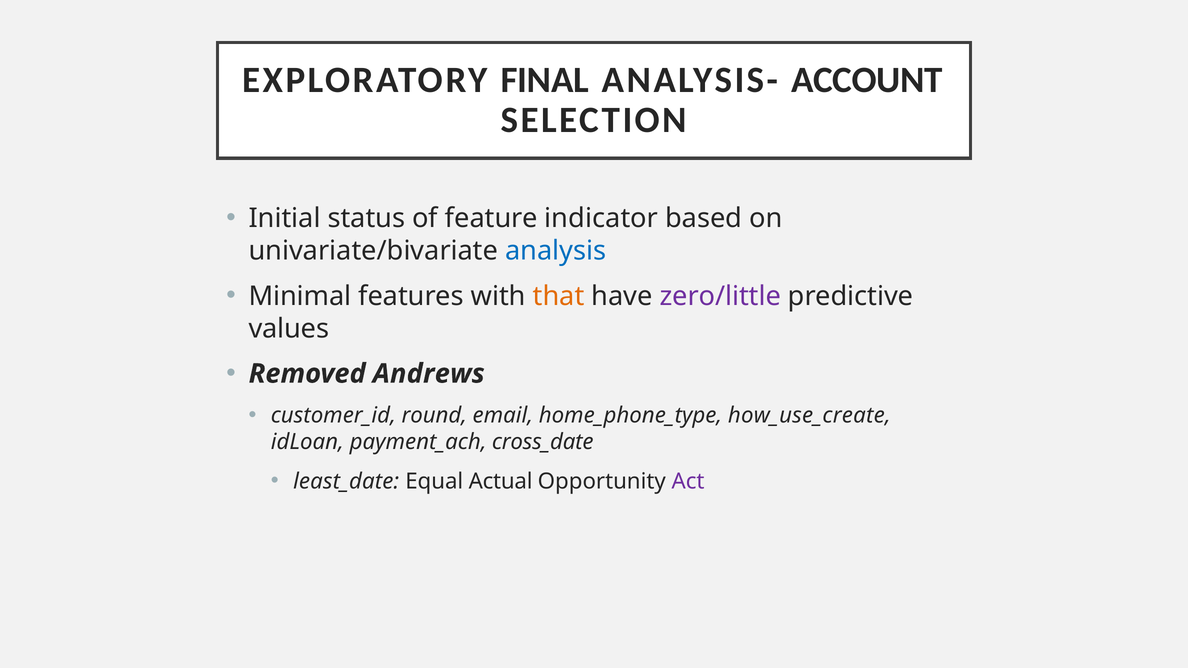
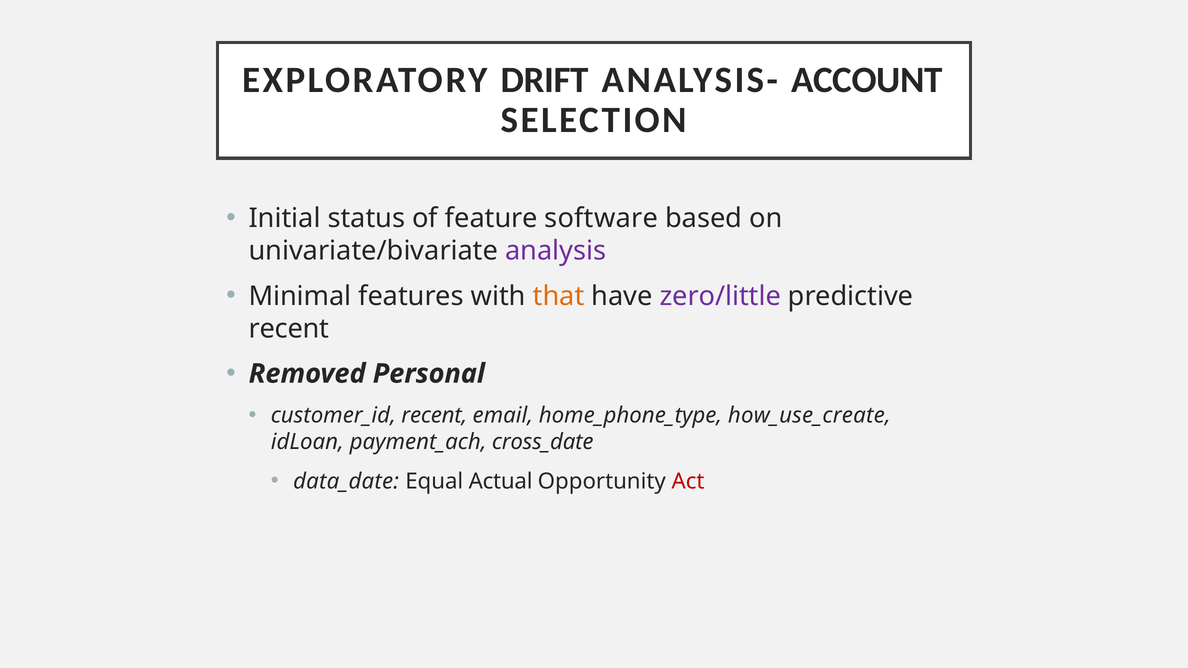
FINAL: FINAL -> DRIFT (545, 80)
indicator: indicator -> software (601, 218)
analysis colour: blue -> purple (556, 251)
values: values -> recent (289, 329)
Andrews: Andrews -> Personal (429, 374)
customer_id round: round -> recent (434, 416)
least_date: least_date -> data_date (346, 481)
Act colour: purple -> red (688, 481)
